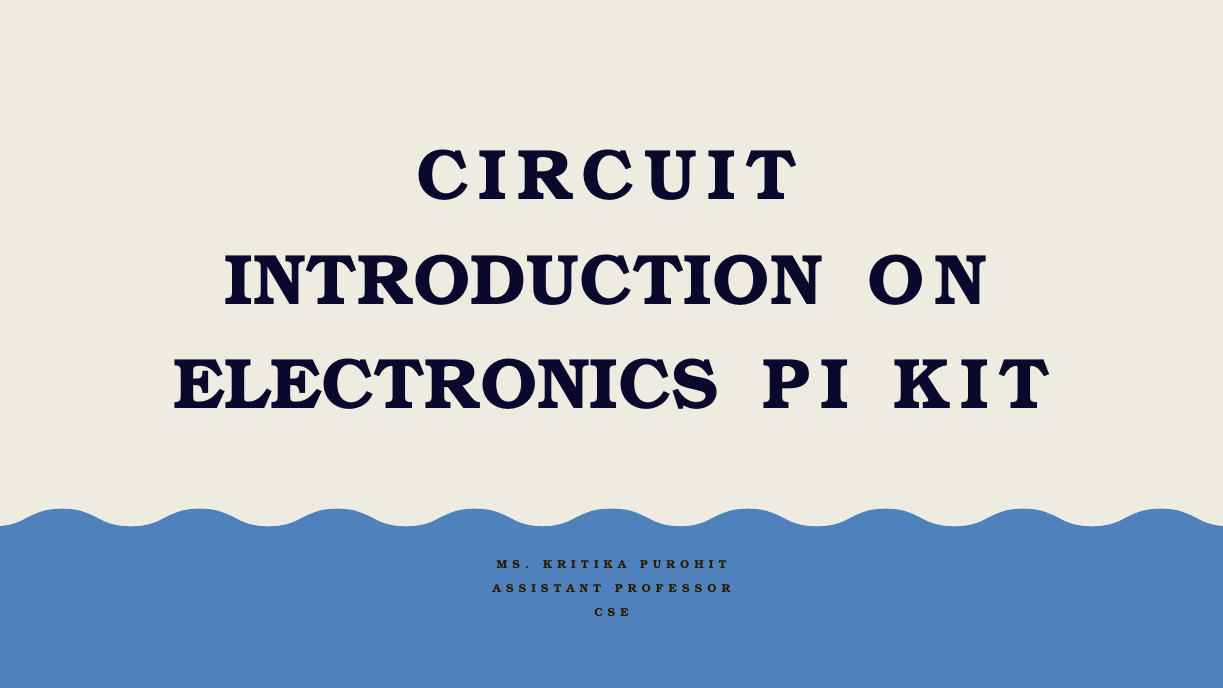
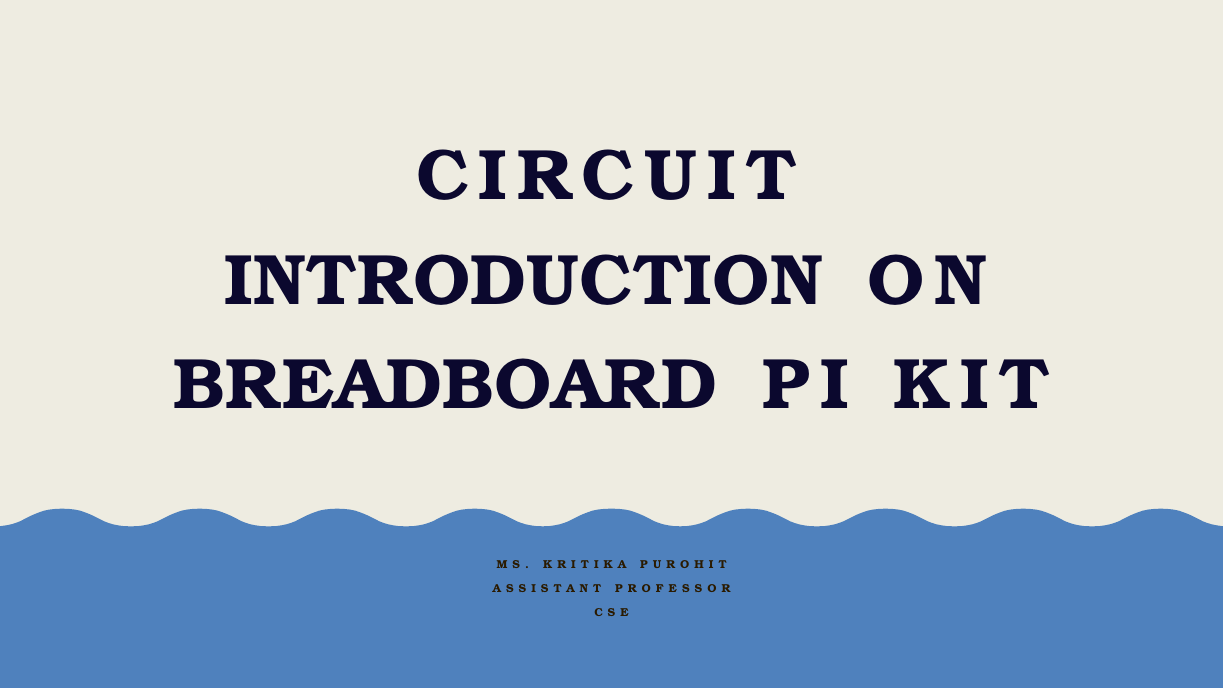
ELECTRONICS: ELECTRONICS -> BREADBOARD (445, 385)
